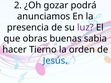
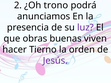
gozar: gozar -> trono (56, 5)
sabia: sabia -> viven (95, 39)
Jesús colour: blue -> purple (55, 61)
